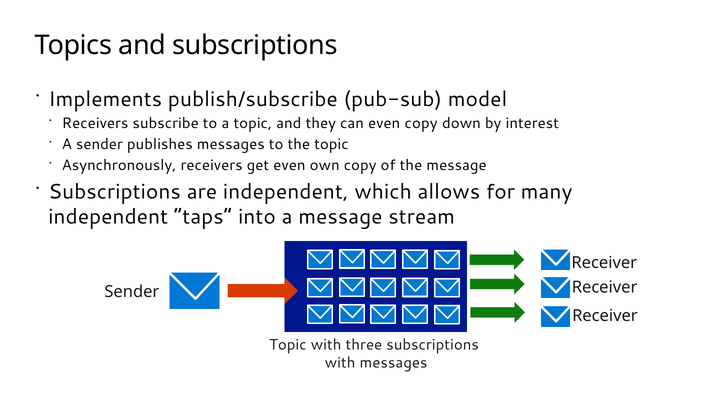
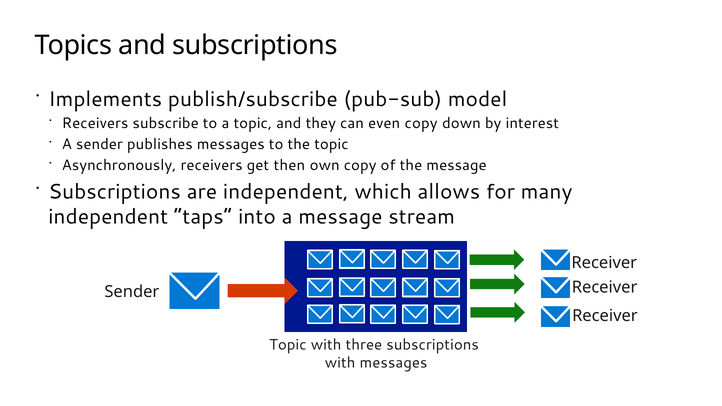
get even: even -> then (289, 165)
